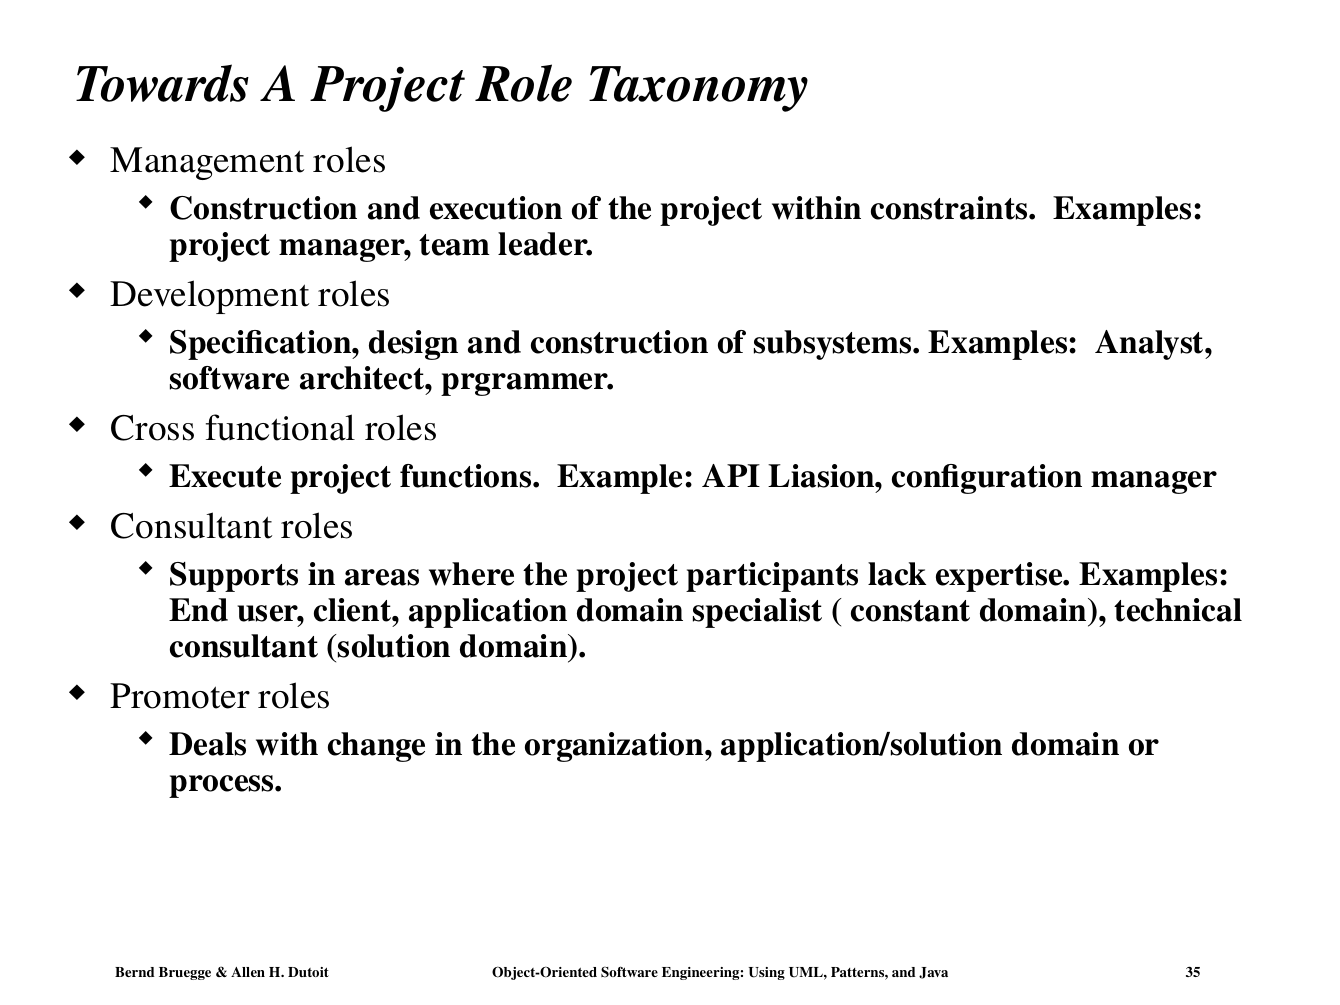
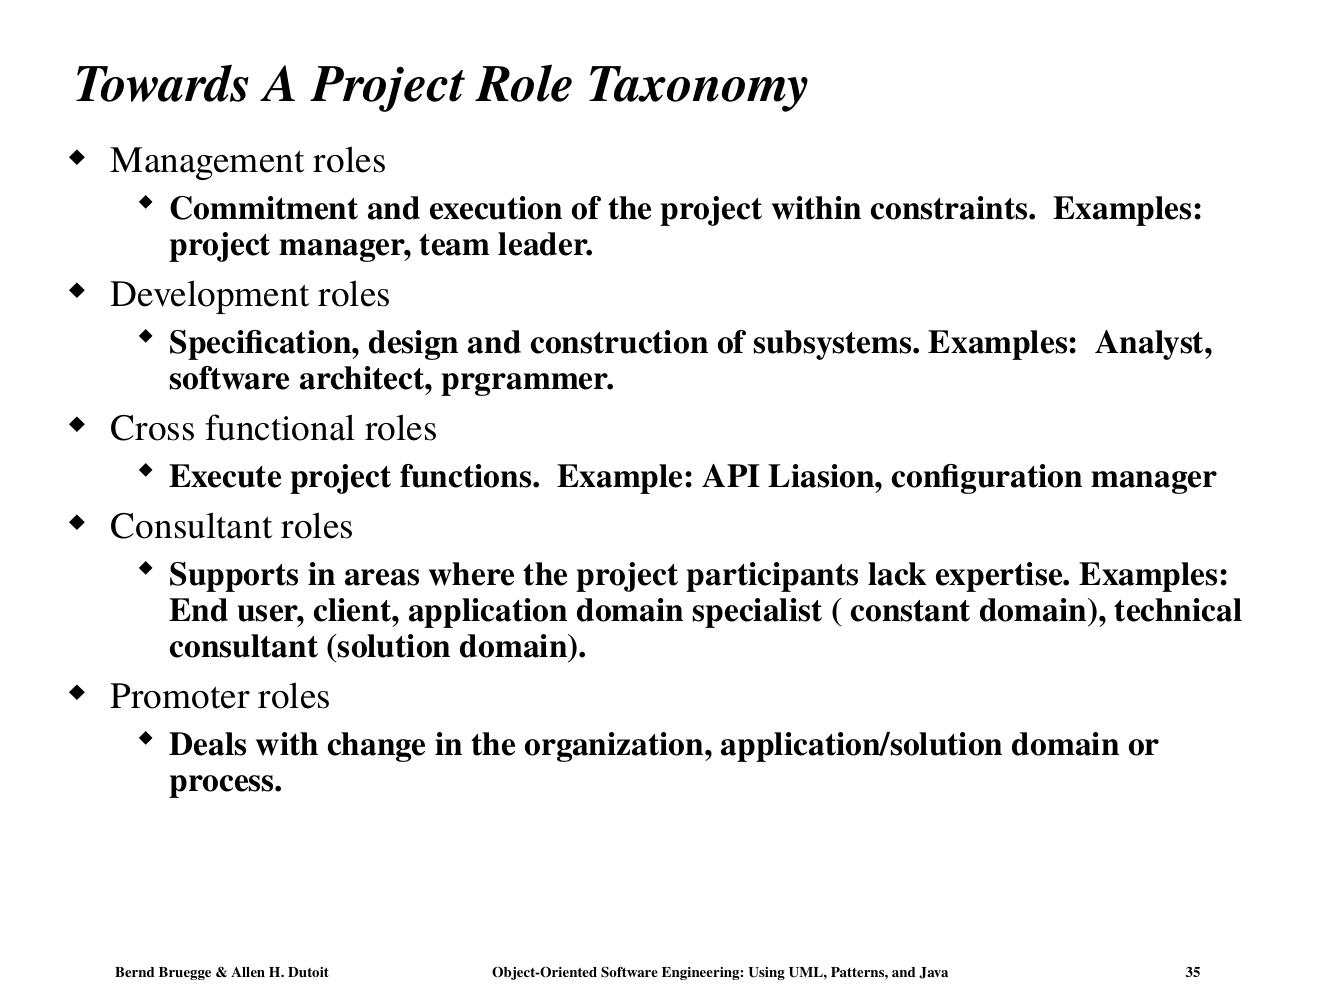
Construction: Construction -> Commitment (264, 209)
